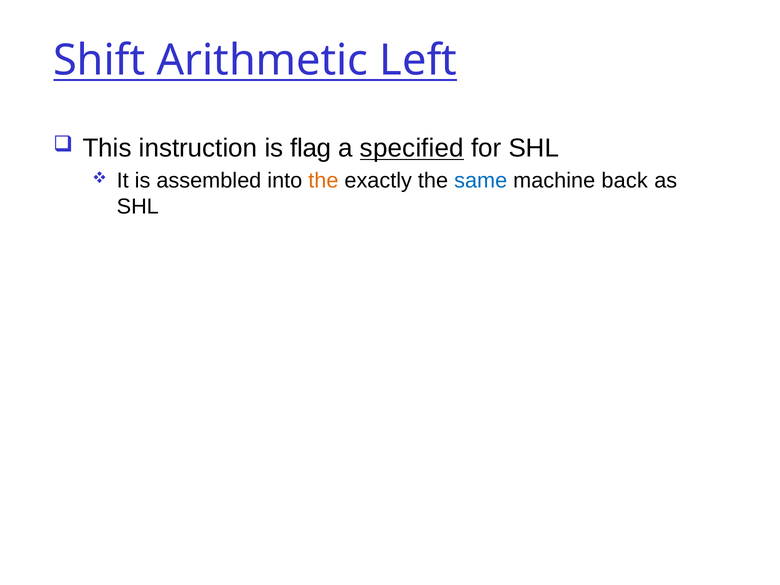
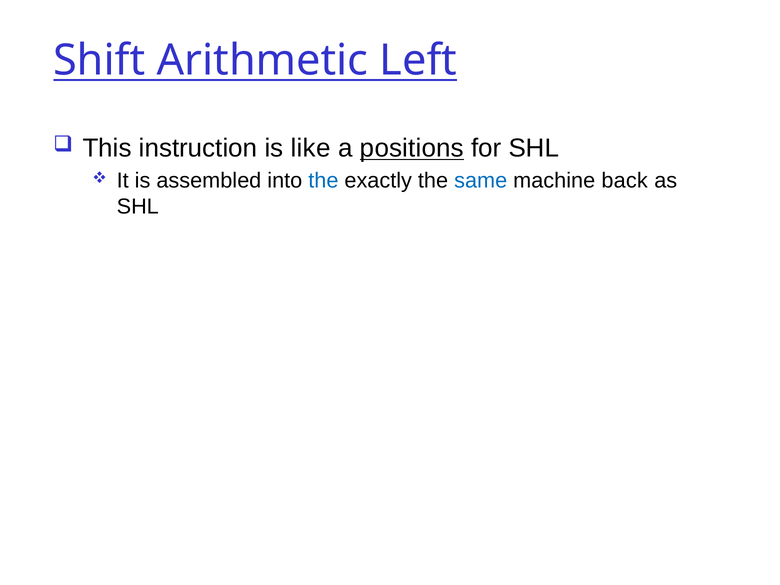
flag: flag -> like (311, 148)
specified: specified -> positions (412, 148)
the colour: orange -> blue (323, 181)
